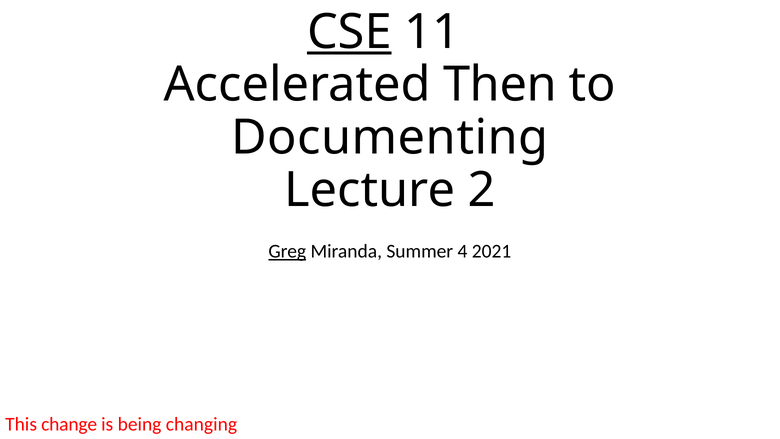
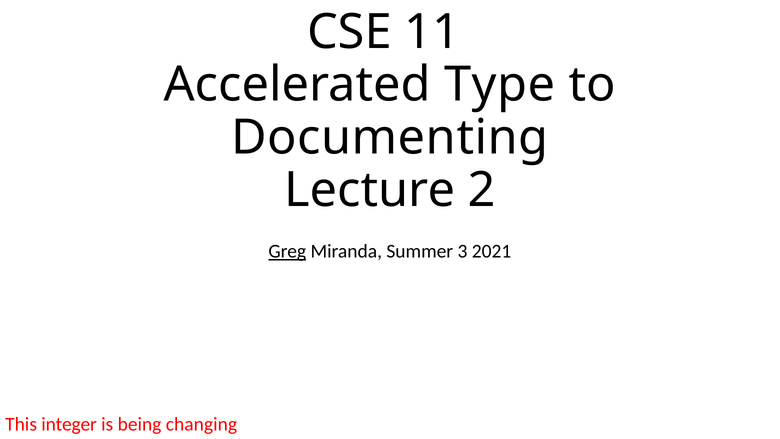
CSE underline: present -> none (349, 32)
Then: Then -> Type (500, 85)
4: 4 -> 3 (462, 251)
change: change -> integer (69, 424)
